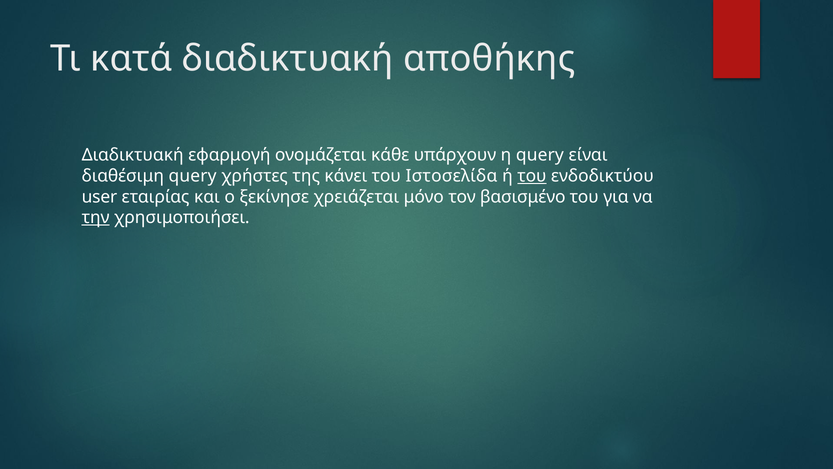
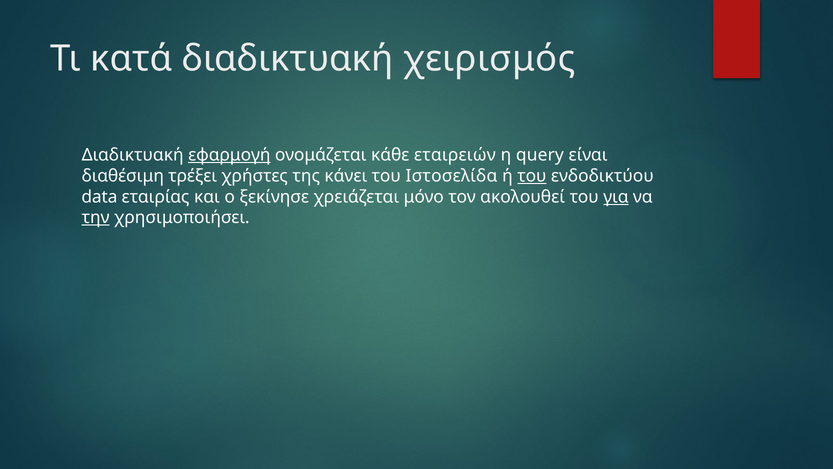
αποθήκης: αποθήκης -> χειρισμός (489, 58)
εφαρμογή underline: none -> present (229, 155)
υπάρχουν: υπάρχουν -> εταιρειών (455, 155)
διαθέσιμη query: query -> τρέξει (193, 176)
user: user -> data (99, 197)
βασισμένο: βασισμένο -> ακολουθεί (523, 197)
για underline: none -> present (616, 197)
